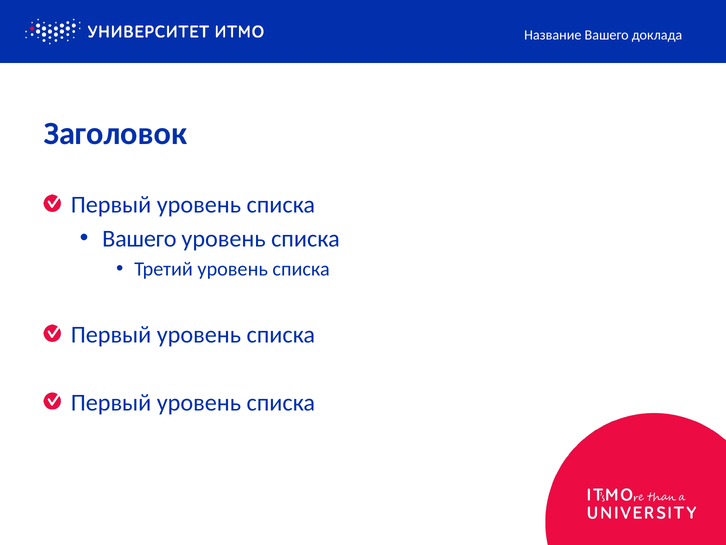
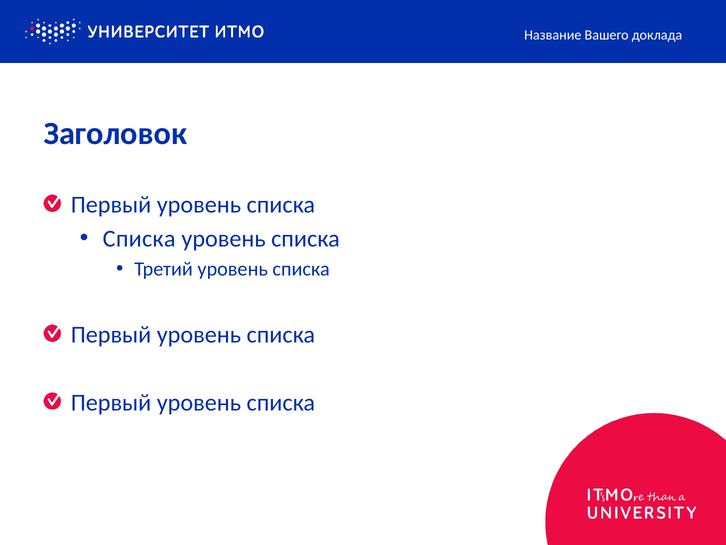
Вашего: Вашего -> Списка (139, 239)
